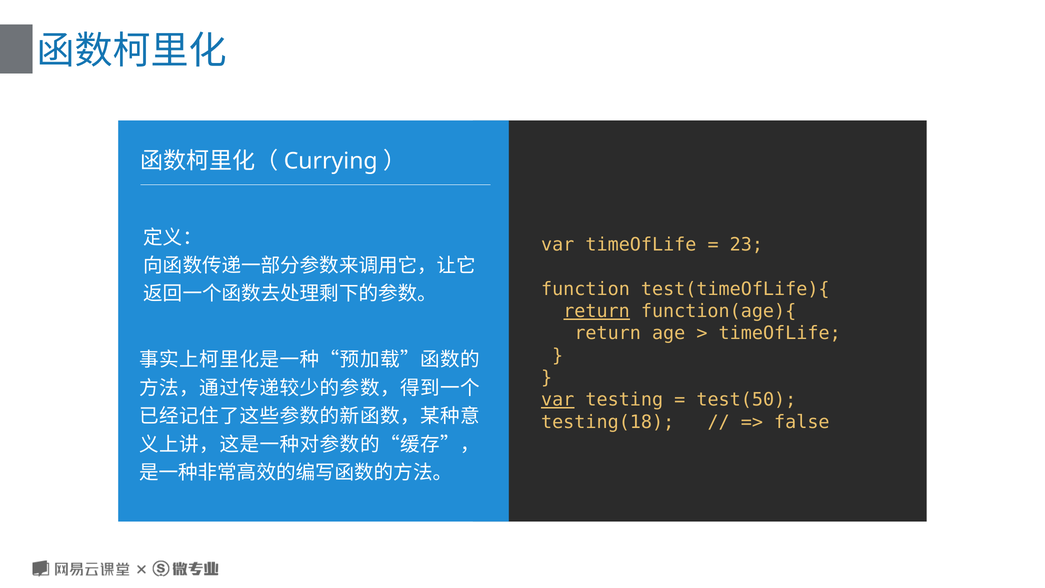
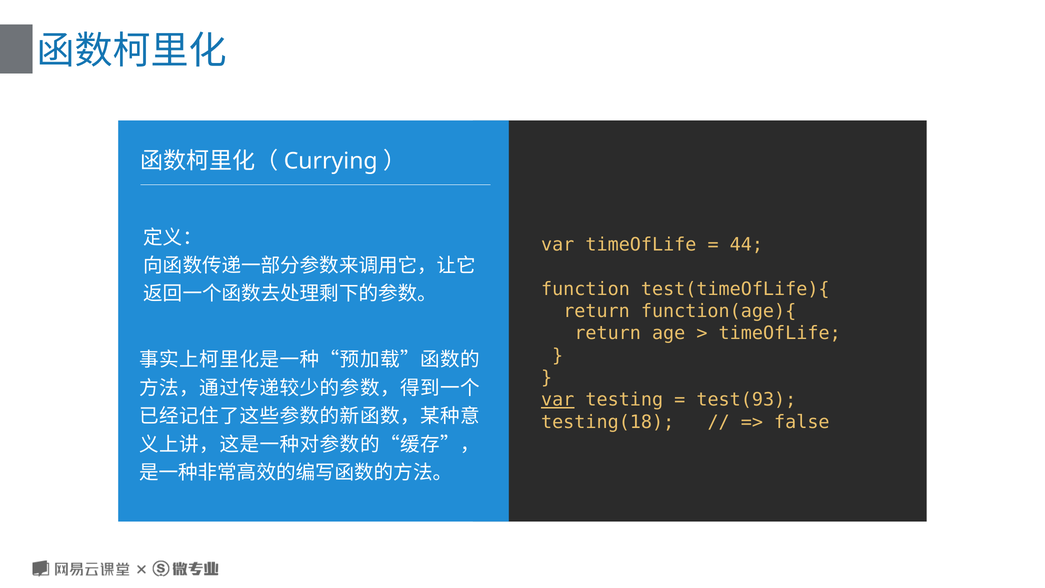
23: 23 -> 44 (746, 245)
return underline: present -> none (597, 311)
test(50: test(50 -> test(93 (746, 400)
